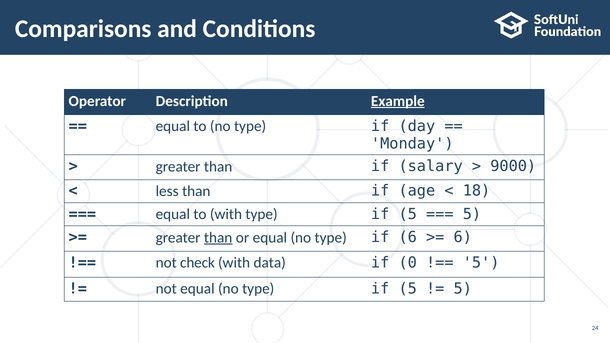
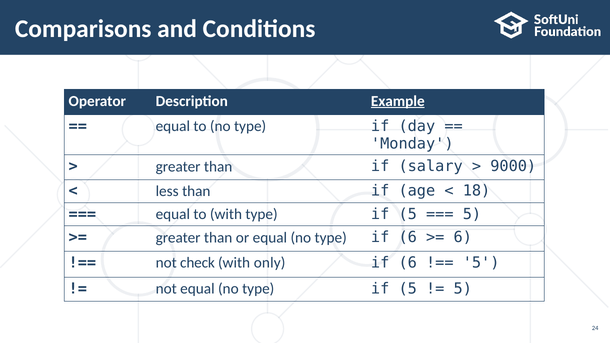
than underline: present -> none (218, 238)
data: data -> only (270, 263)
0: 0 -> 6 (408, 263)
